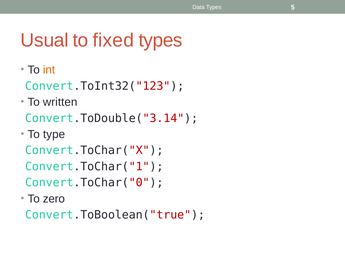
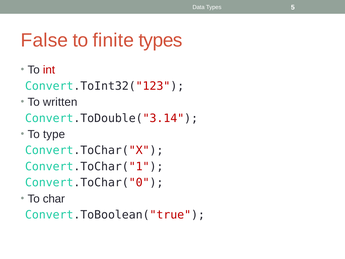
Usual: Usual -> False (44, 40)
fixed: fixed -> finite (113, 40)
int colour: orange -> red (49, 70)
zero: zero -> char (54, 199)
